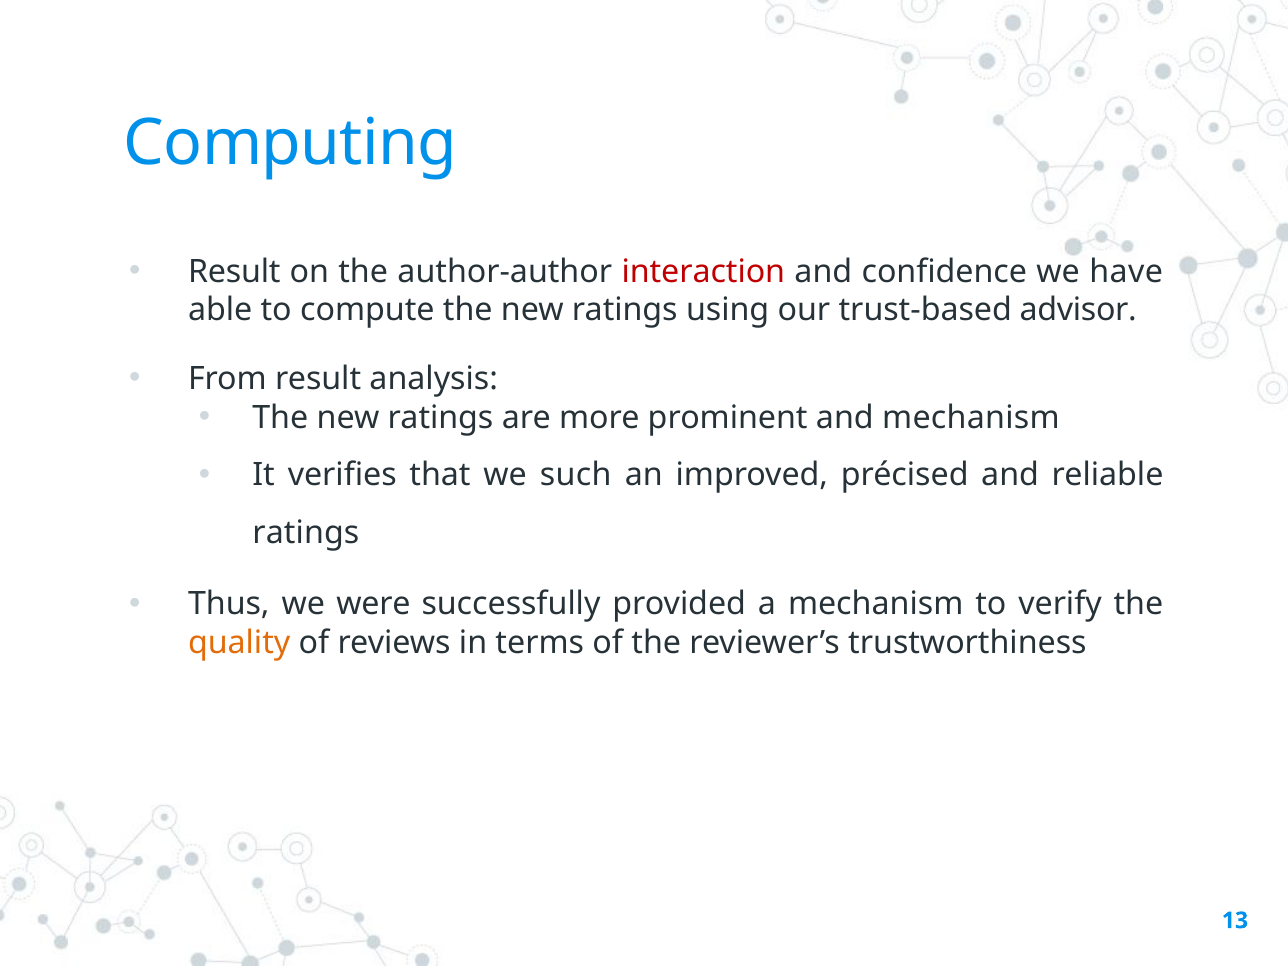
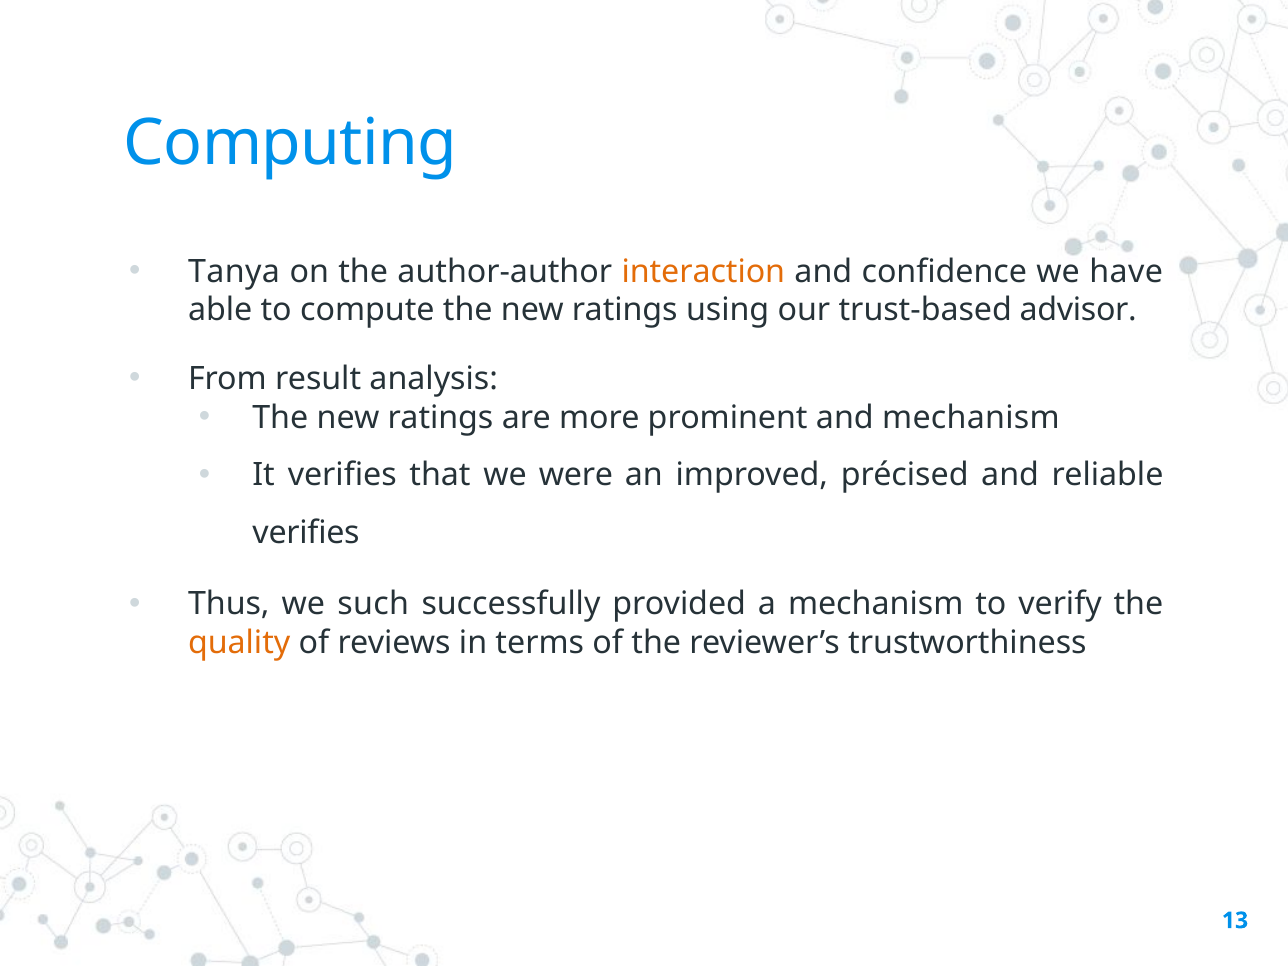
Result: Result -> Tanya (234, 271)
interaction colour: red -> orange (703, 271)
such: such -> were (576, 475)
ratings: ratings -> verifies (306, 533)
were: were -> such (373, 604)
